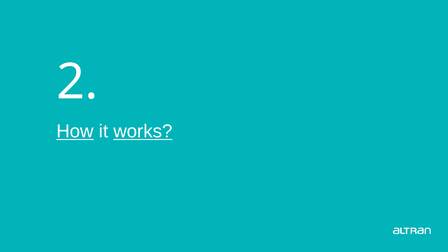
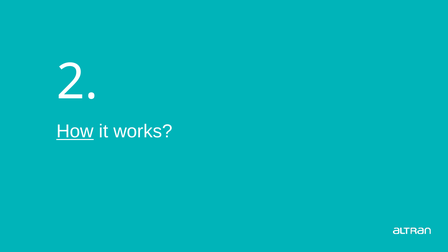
works underline: present -> none (143, 131)
